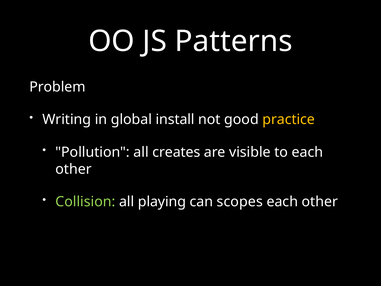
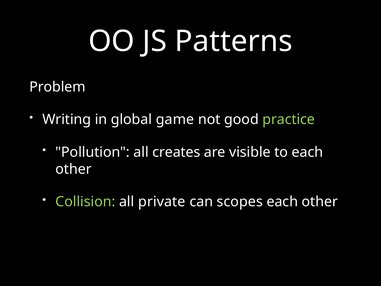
install: install -> game (175, 119)
practice colour: yellow -> light green (289, 119)
playing: playing -> private (162, 202)
